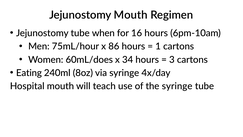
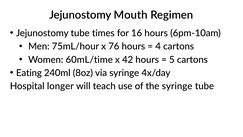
when: when -> times (103, 33)
86: 86 -> 76 (114, 46)
1: 1 -> 4 (158, 46)
60mL/does: 60mL/does -> 60mL/time (89, 60)
34: 34 -> 42 (128, 60)
3: 3 -> 5 (172, 60)
Hospital mouth: mouth -> longer (60, 86)
